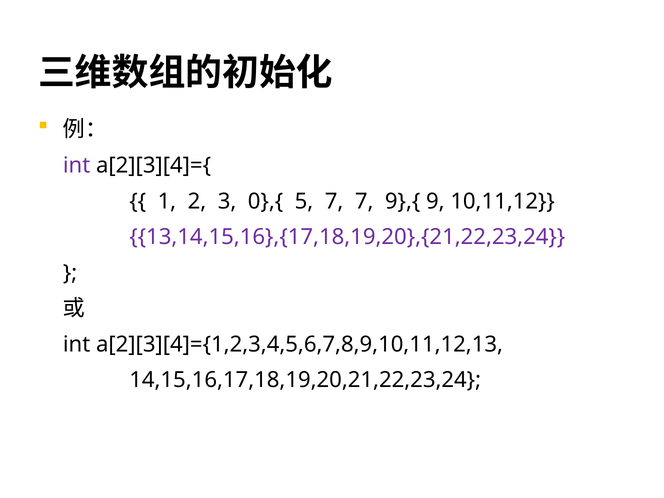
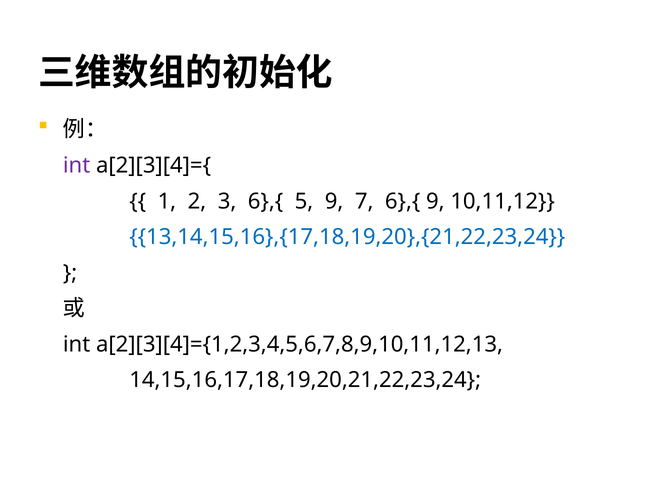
3 0},{: 0},{ -> 6},{ (266, 201)
5 7: 7 -> 9 (334, 201)
7 9},{: 9},{ -> 6},{ (403, 201)
13,14,15,16},{17,18,19,20},{21,22,23,24 colour: purple -> blue (347, 237)
